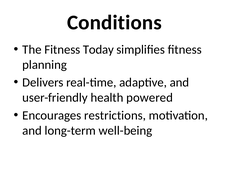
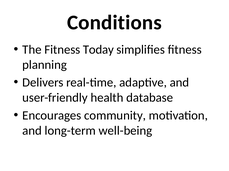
powered: powered -> database (150, 98)
restrictions: restrictions -> community (115, 116)
